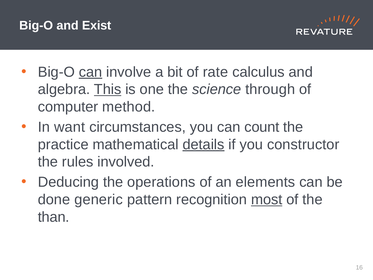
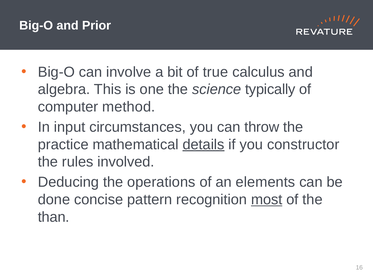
Exist: Exist -> Prior (97, 26)
can underline: present -> none (91, 72)
rate: rate -> true (215, 72)
This underline: present -> none (108, 89)
through: through -> typically (270, 89)
want: want -> input (70, 127)
count: count -> throw (262, 127)
generic: generic -> concise (99, 199)
